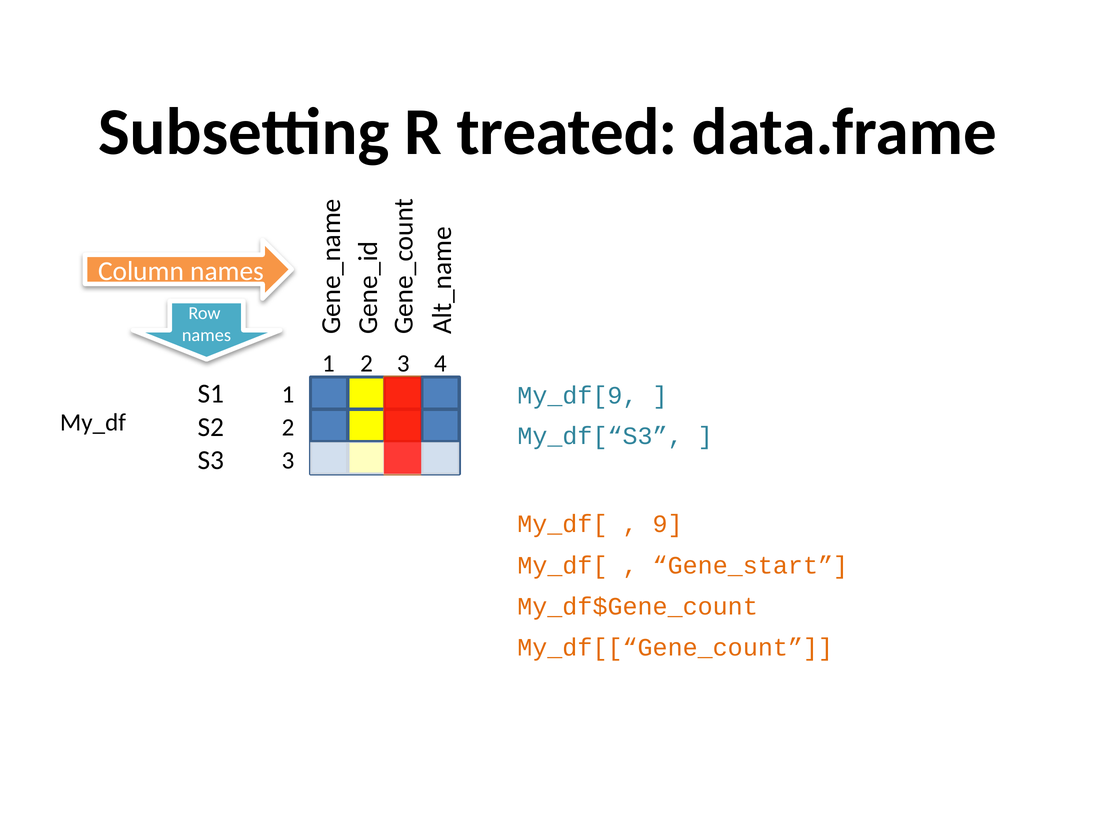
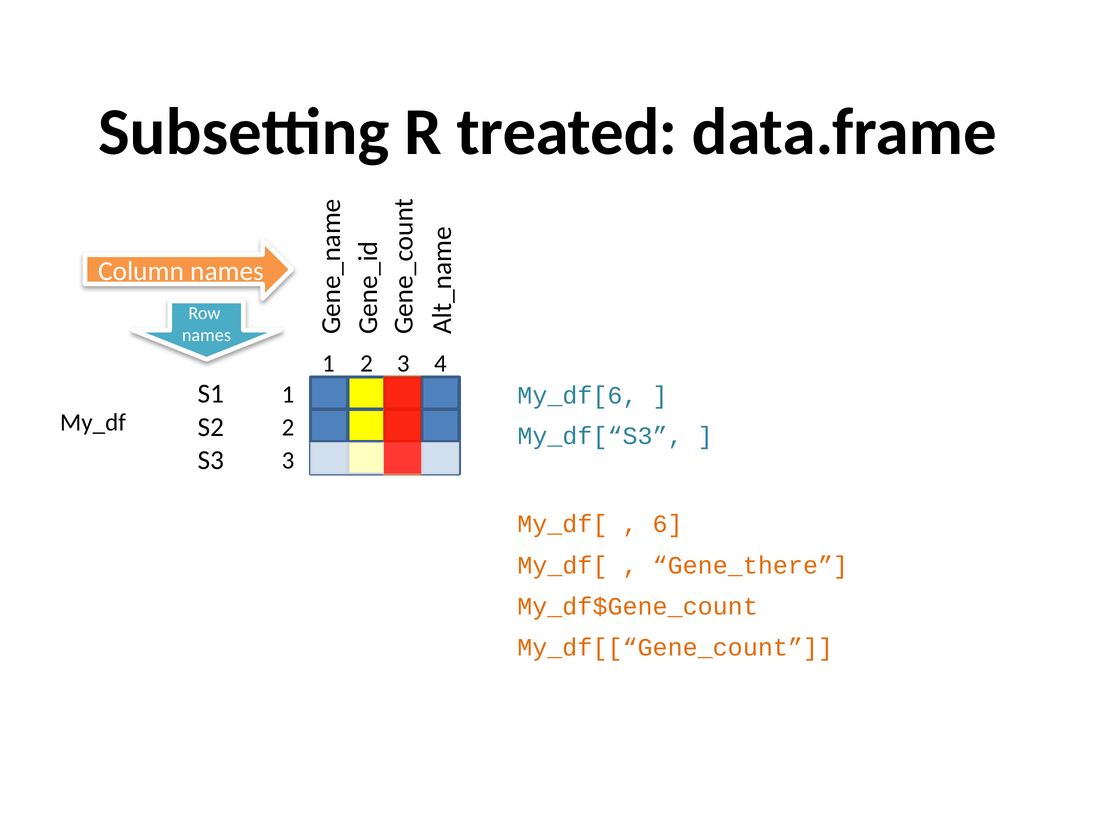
My_df[9: My_df[9 -> My_df[6 (577, 396)
9: 9 -> 6 (668, 525)
Gene_start: Gene_start -> Gene_there (750, 566)
